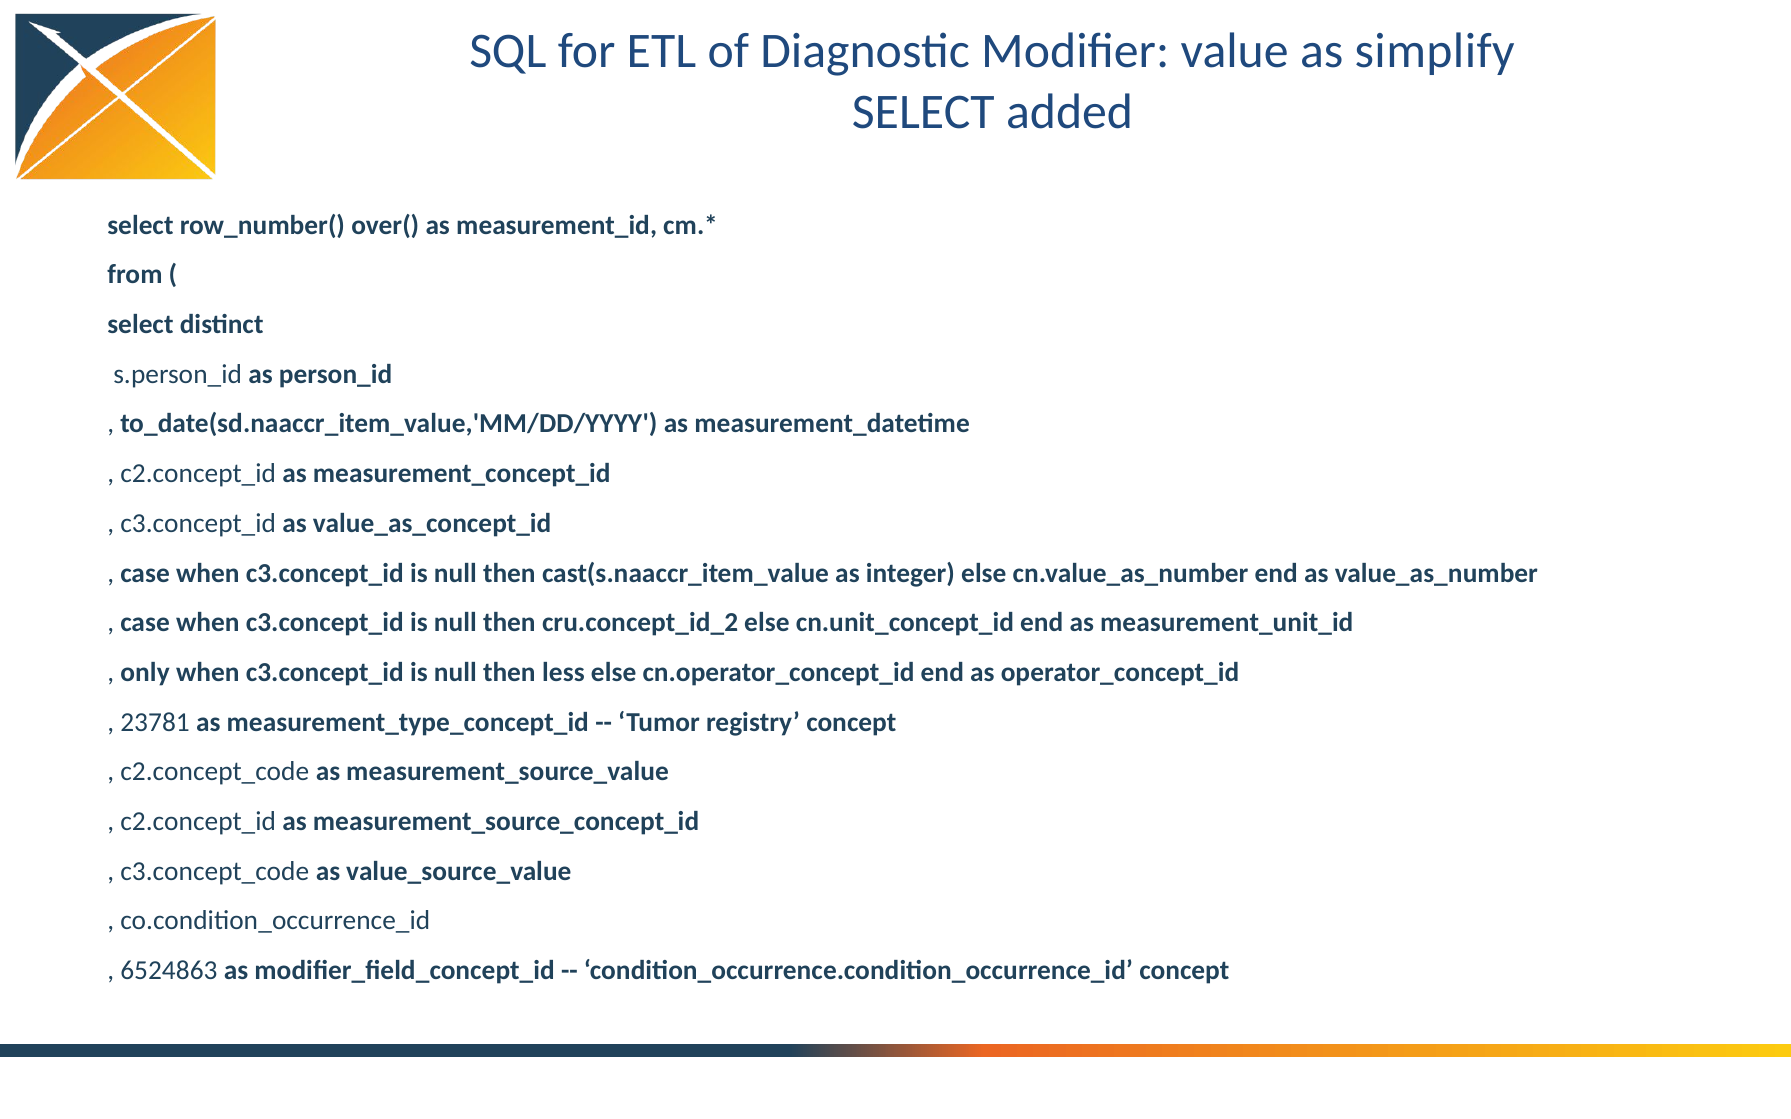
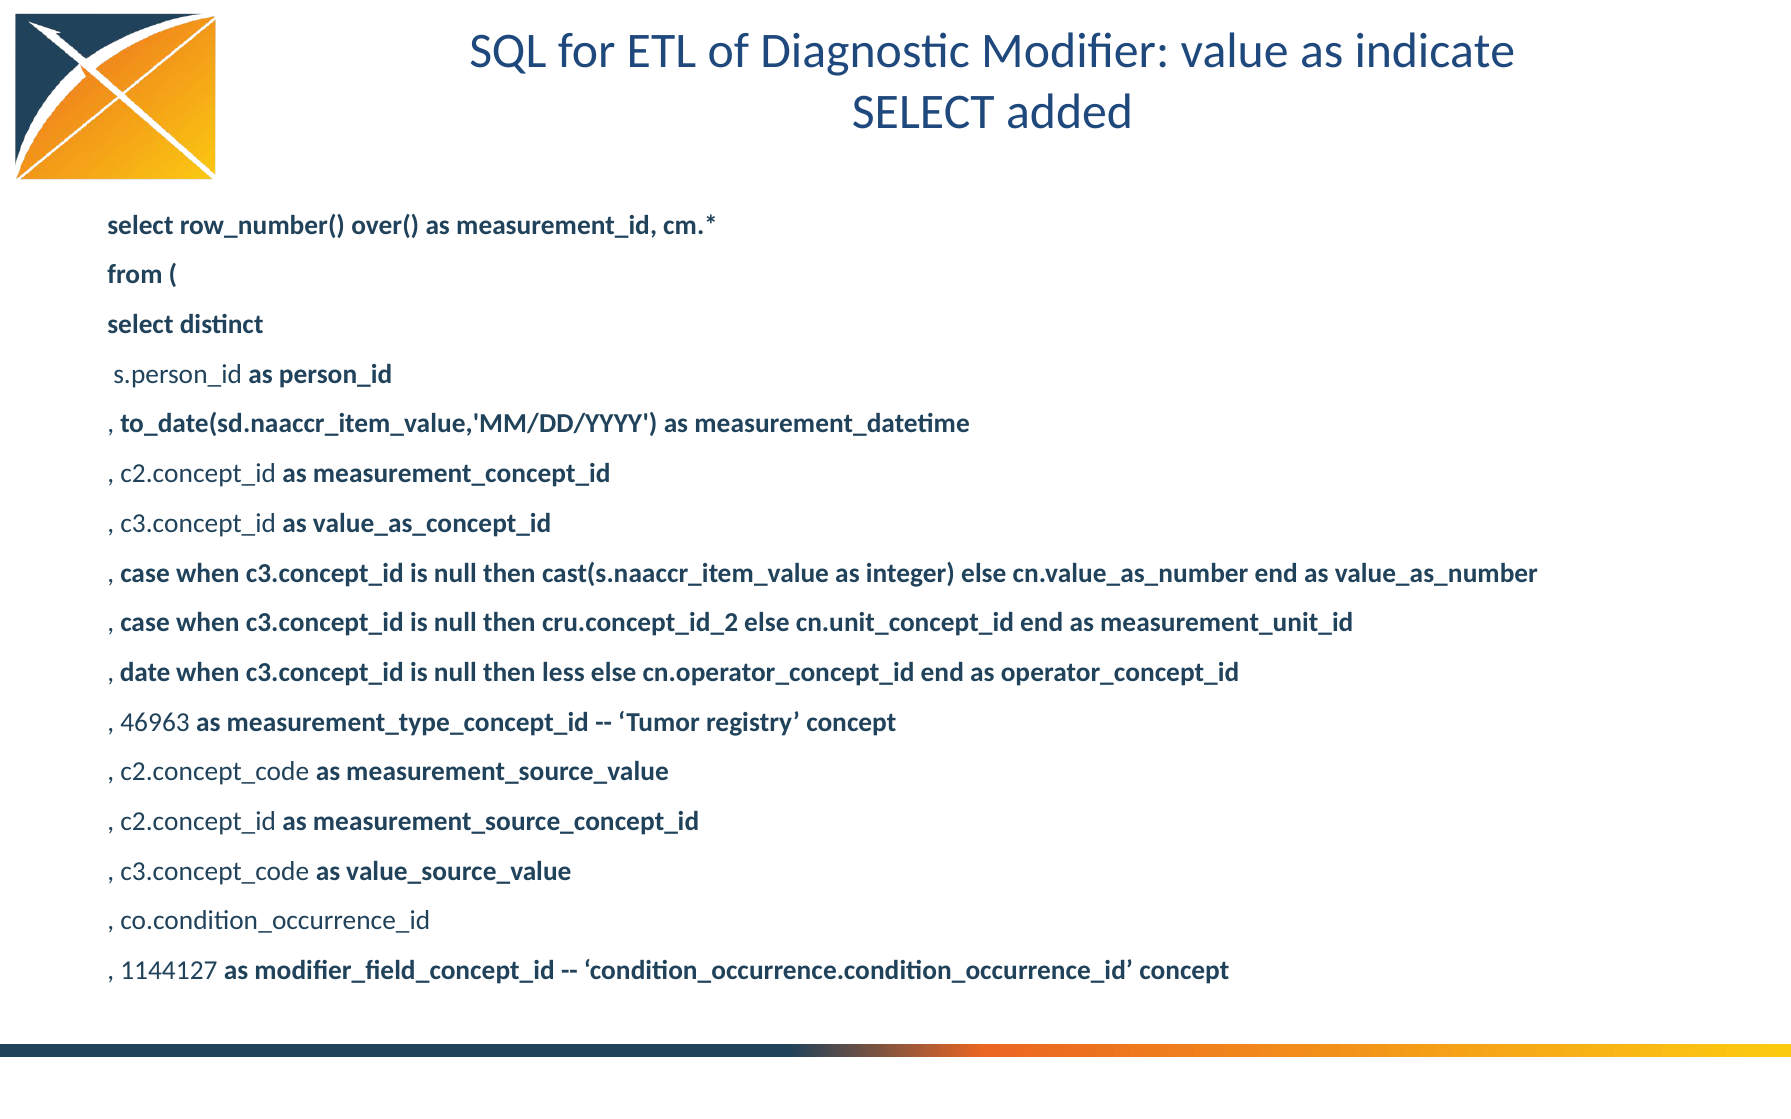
simplify: simplify -> indicate (1435, 51)
only: only -> date (145, 673)
23781: 23781 -> 46963 (155, 722)
6524863: 6524863 -> 1144127 (169, 971)
